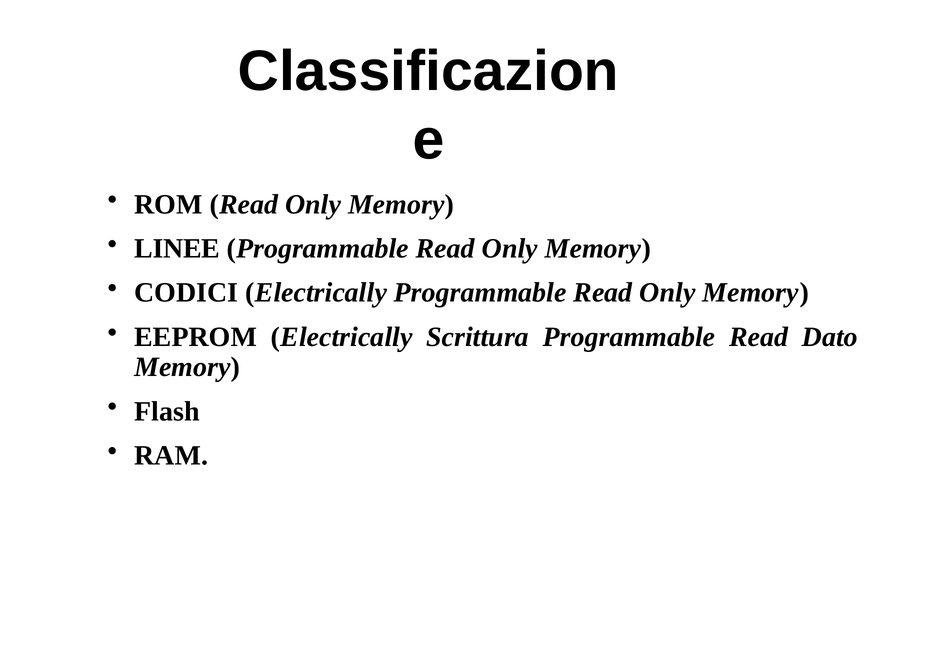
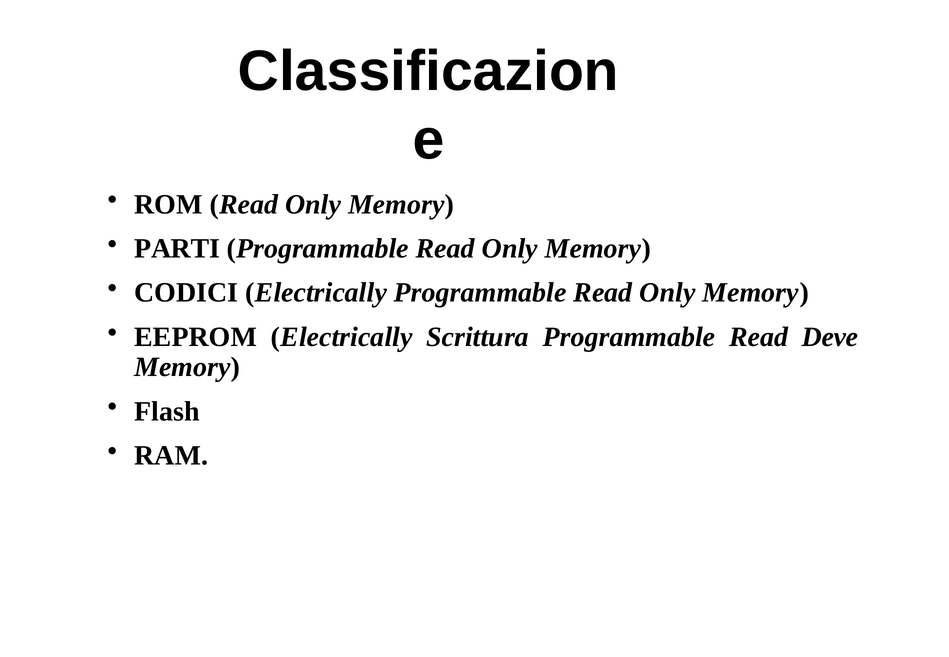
LINEE: LINEE -> PARTI (177, 248)
Dato: Dato -> Deve (830, 337)
